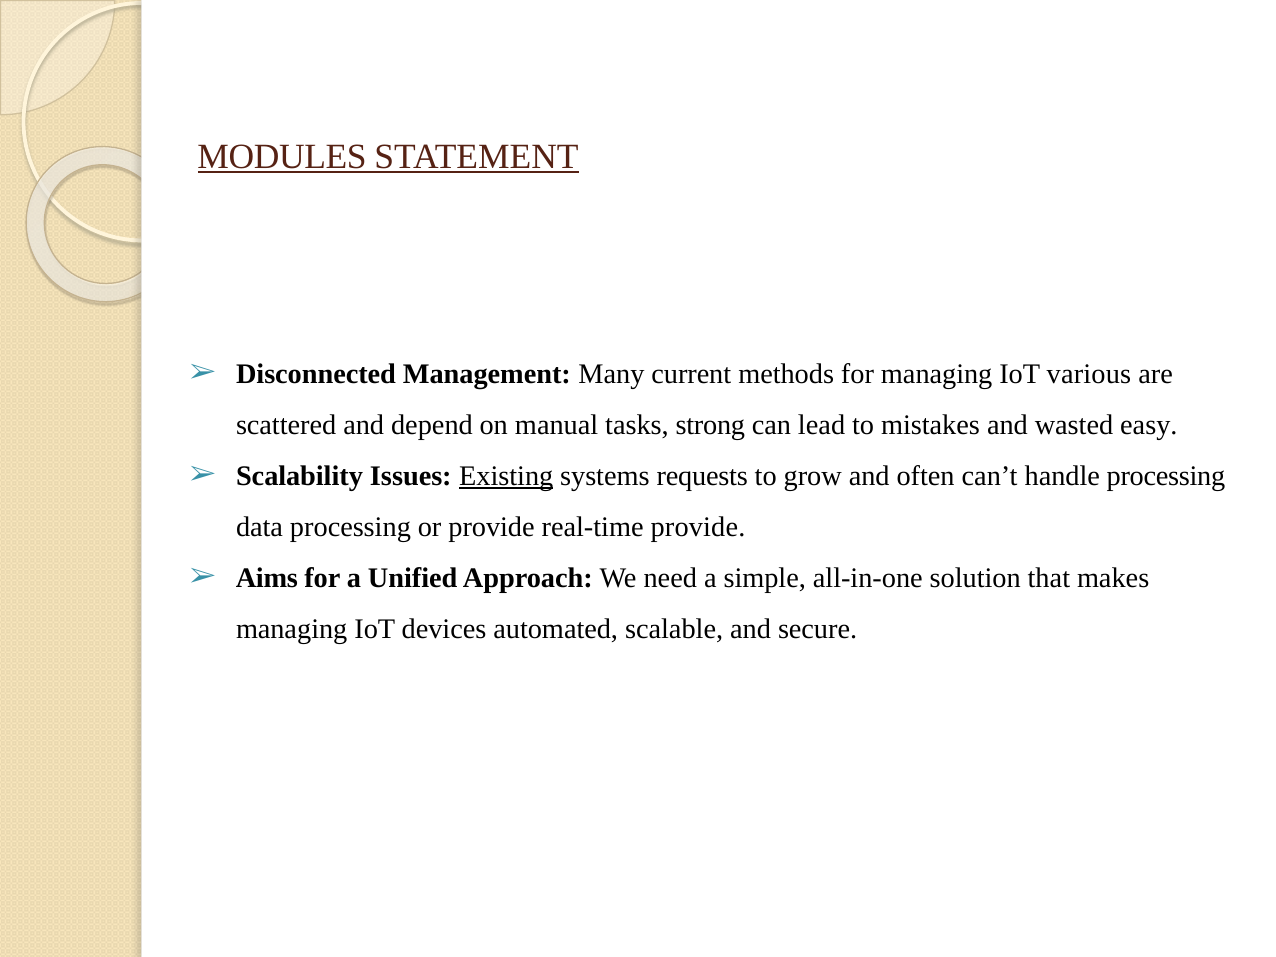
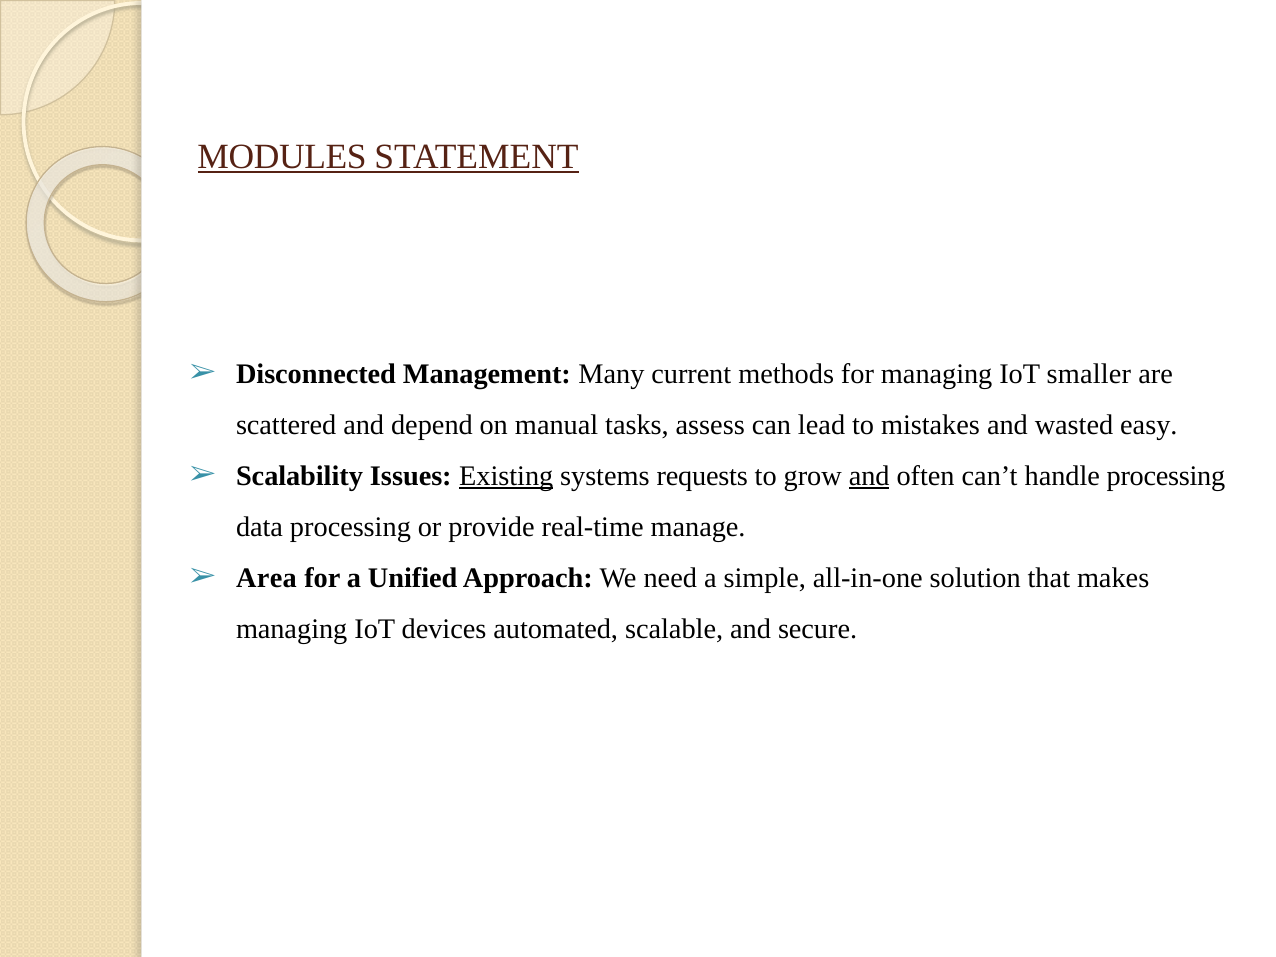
various: various -> smaller (1089, 374)
strong: strong -> assess (710, 425)
and underline: none -> present (869, 476)
real-time provide: provide -> manage (698, 527)
Aims: Aims -> Area (267, 578)
